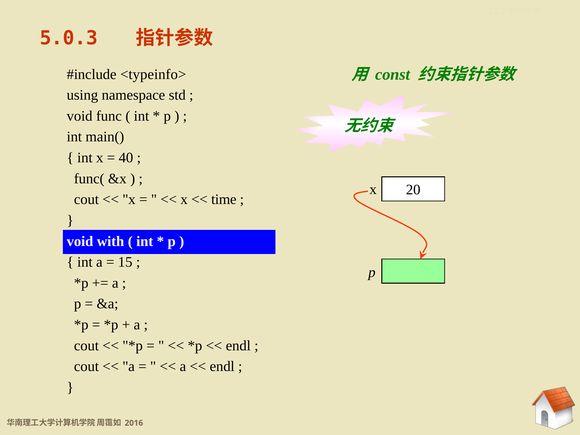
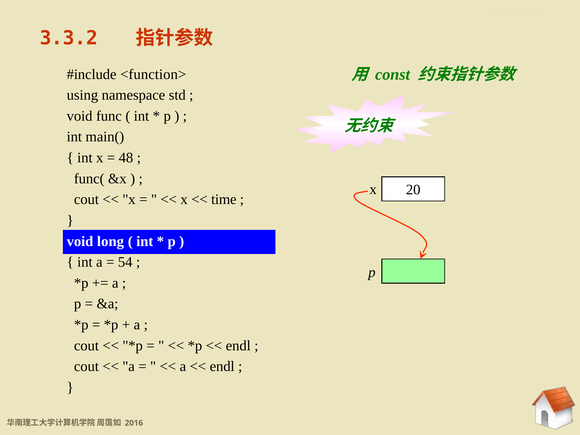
5.0.3: 5.0.3 -> 3.3.2 (69, 38)
<typeinfo>: <typeinfo> -> <function> (153, 74)
40: 40 -> 48 (126, 158)
with: with -> long (110, 241)
15: 15 -> 54 (125, 262)
